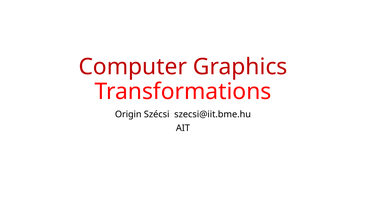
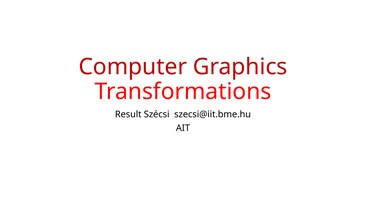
Origin: Origin -> Result (128, 114)
